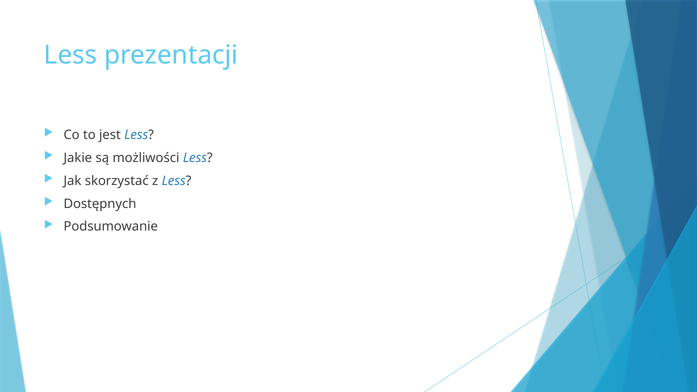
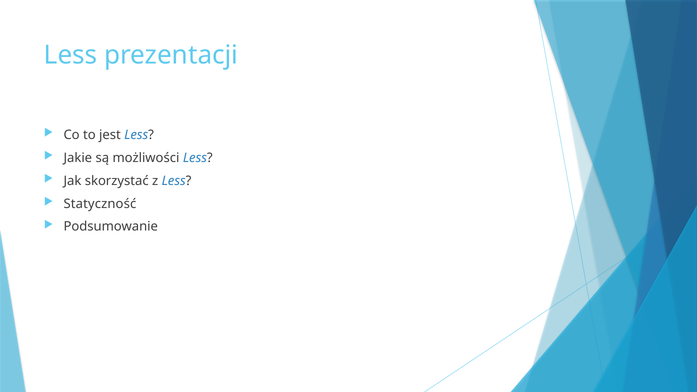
Dostępnych: Dostępnych -> Statyczność (100, 204)
